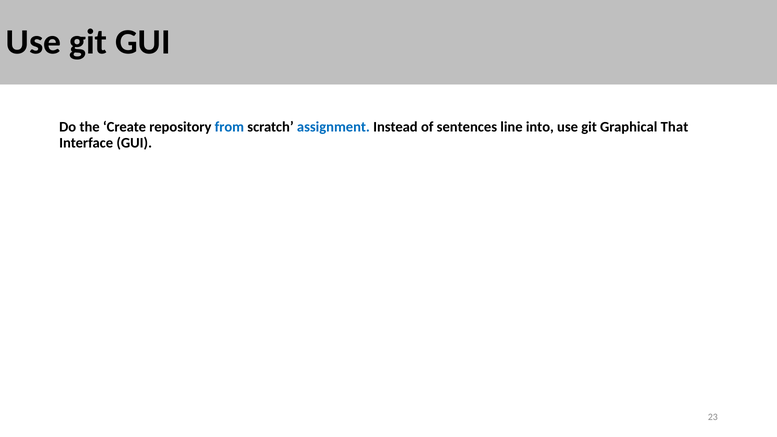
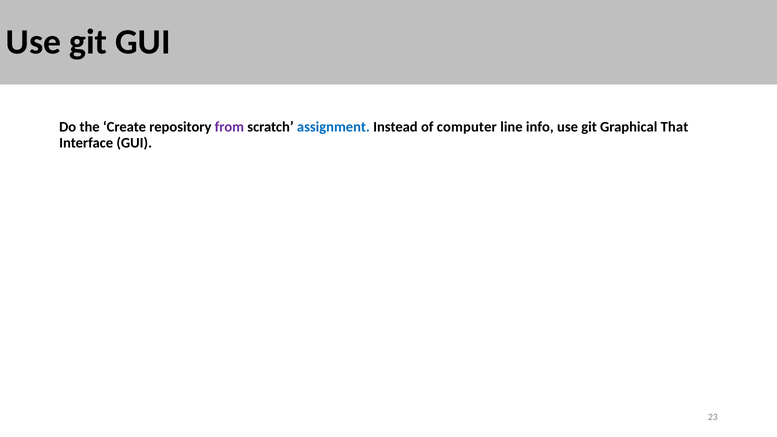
from colour: blue -> purple (229, 127)
sentences: sentences -> computer (467, 127)
into: into -> info (540, 127)
